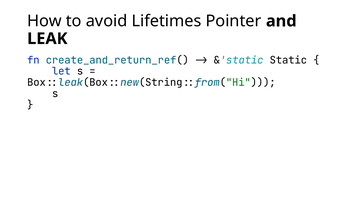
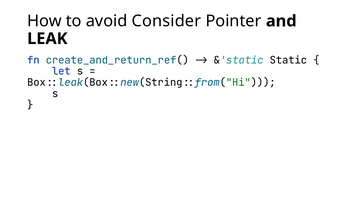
Lifetimes: Lifetimes -> Consider (166, 21)
